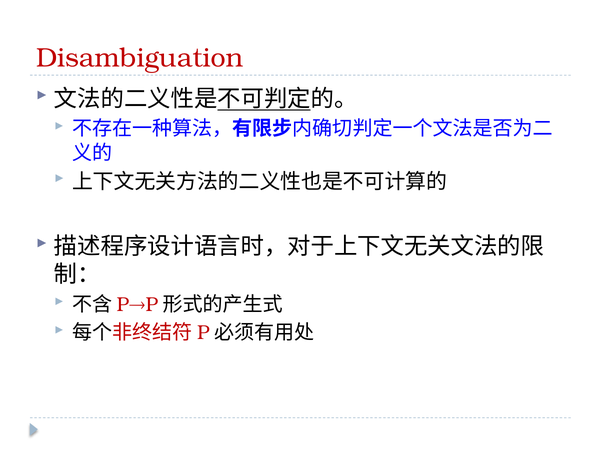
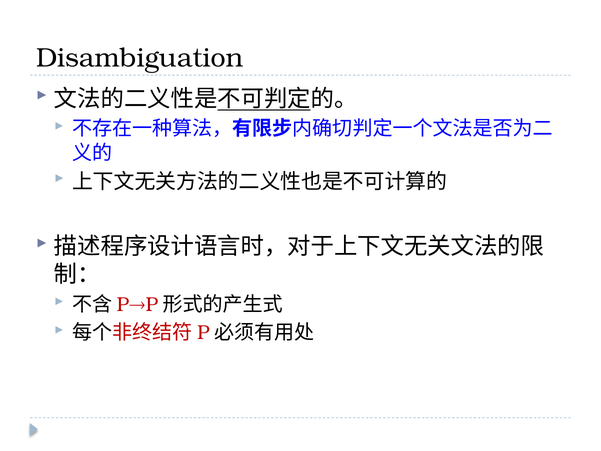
Disambiguation colour: red -> black (140, 58)
